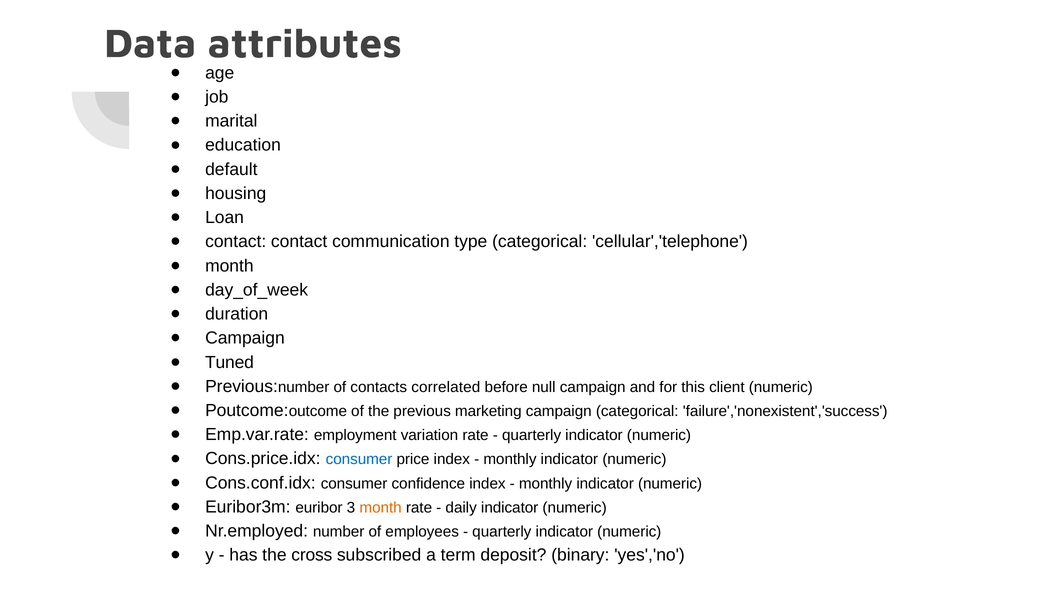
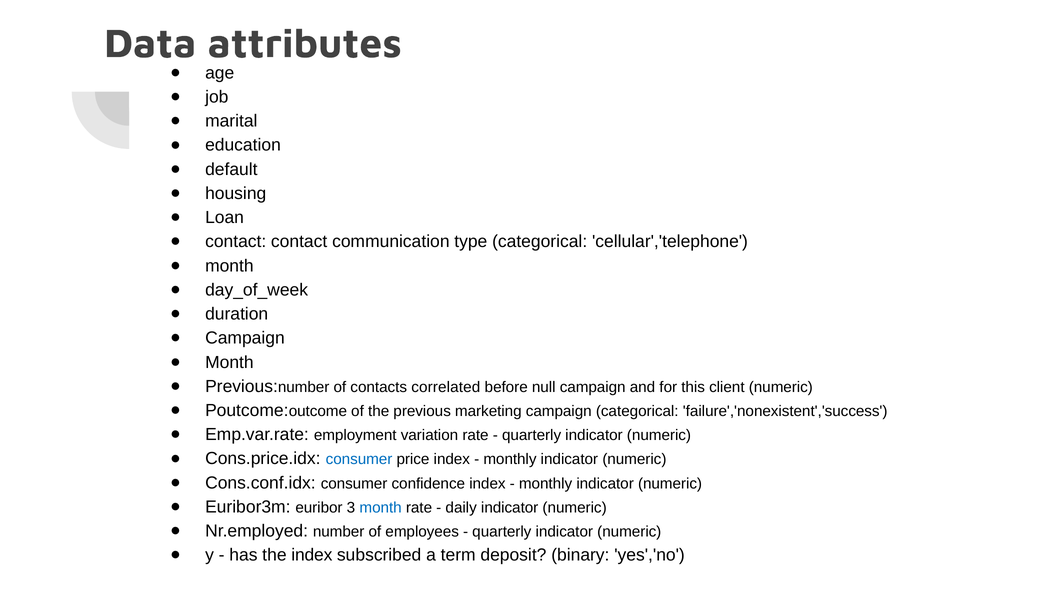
Tuned: Tuned -> Month (229, 362)
month colour: orange -> blue (381, 508)
the cross: cross -> index (312, 555)
